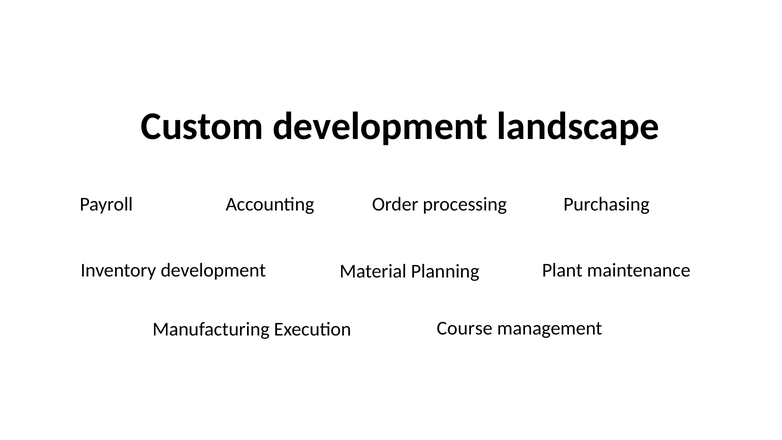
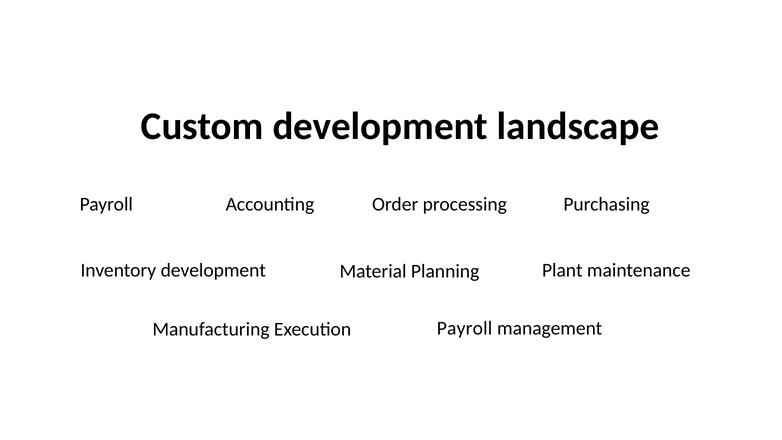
Execution Course: Course -> Payroll (465, 328)
